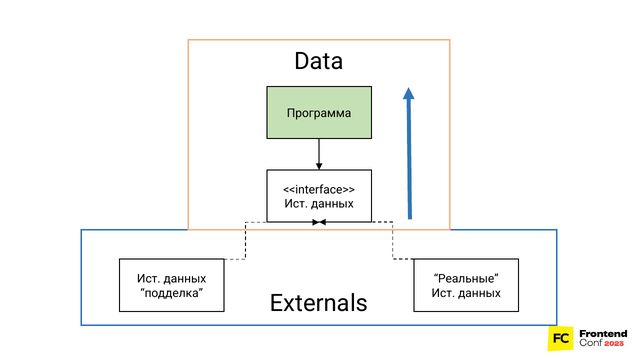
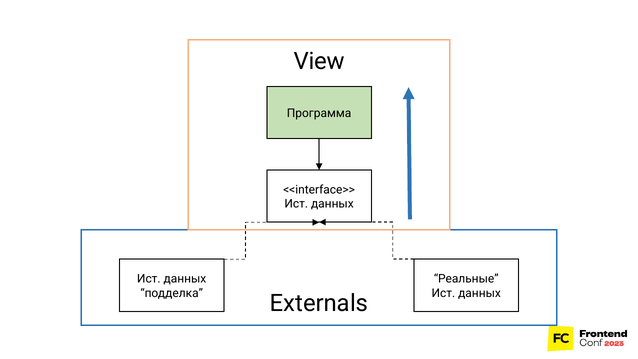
Data: Data -> View (319, 62)
